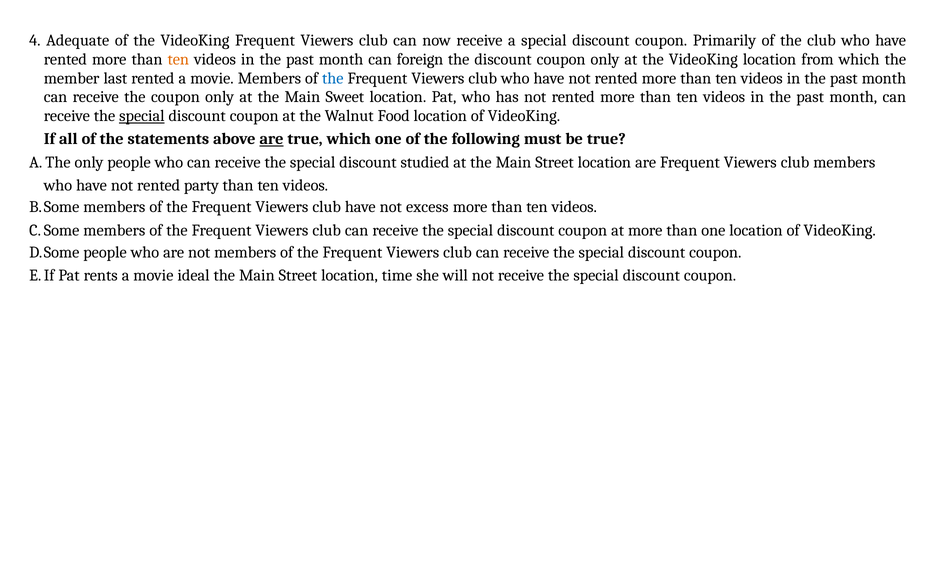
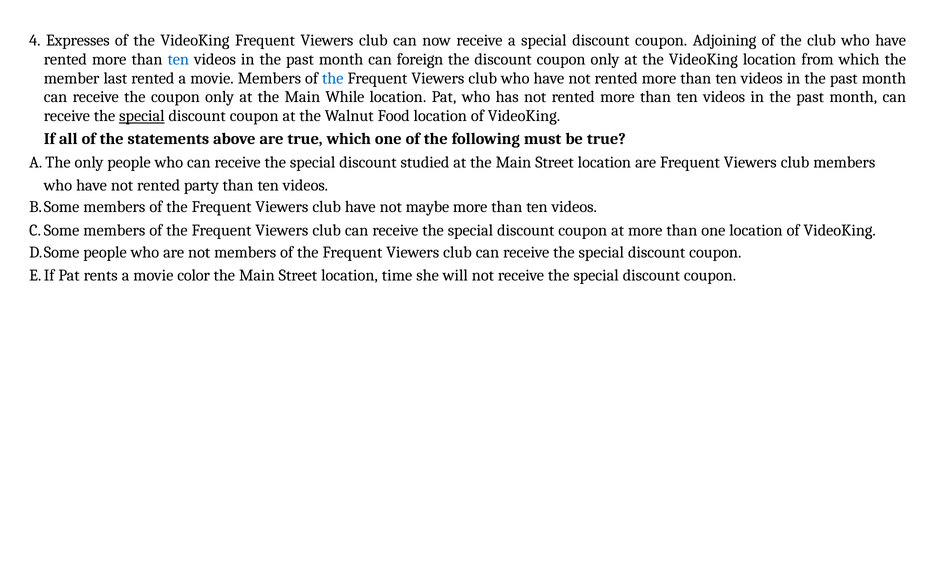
Adequate: Adequate -> Expresses (78, 40)
Primarily: Primarily -> Adjoining (725, 40)
ten colour: orange -> blue (178, 59)
Sweet: Sweet -> While (345, 97)
are underline: present -> none (272, 139)
excess: excess -> maybe (427, 207)
ideal: ideal -> color (194, 275)
